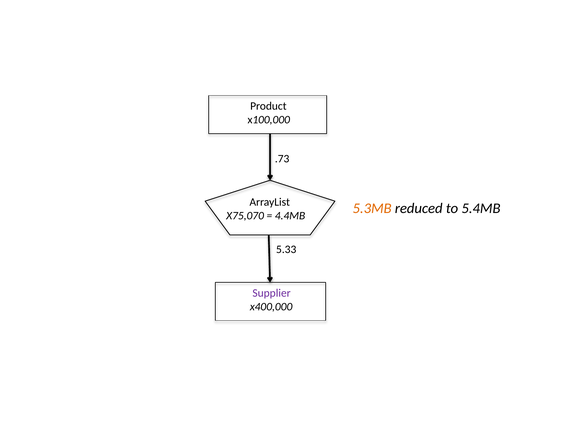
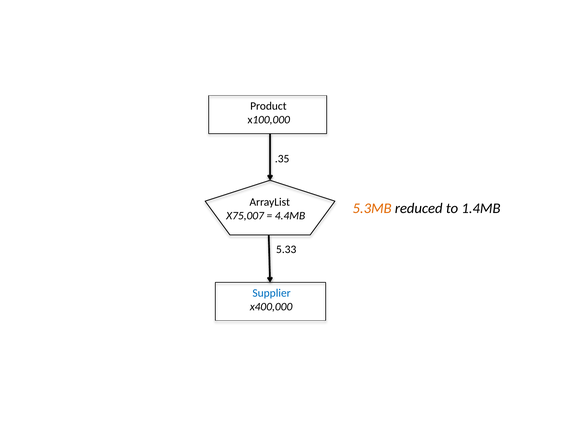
.73: .73 -> .35 (282, 159)
5.4MB: 5.4MB -> 1.4MB (481, 208)
X75,070: X75,070 -> X75,007 (245, 216)
Supplier colour: purple -> blue (272, 293)
